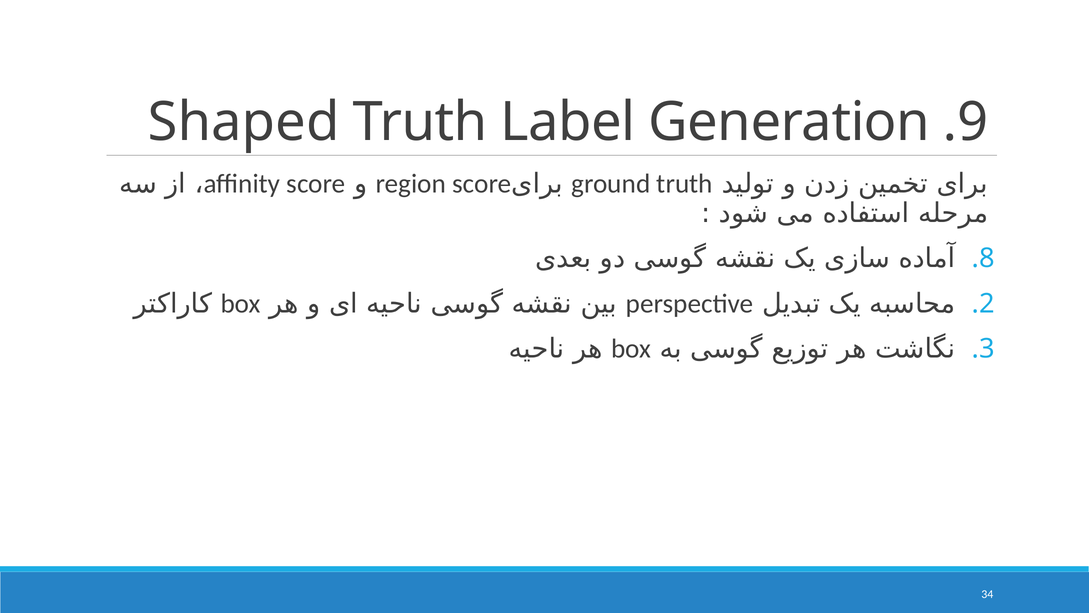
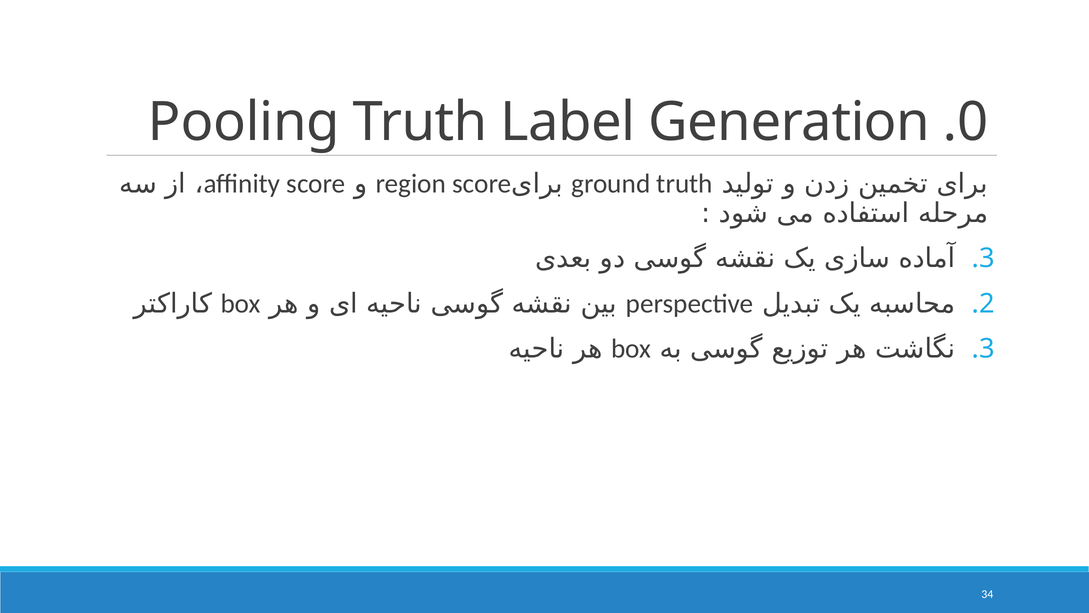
Shaped: Shaped -> Pooling (244, 122)
.9: .9 -> .0 (966, 122)
.8: .8 -> .3 (983, 258)
